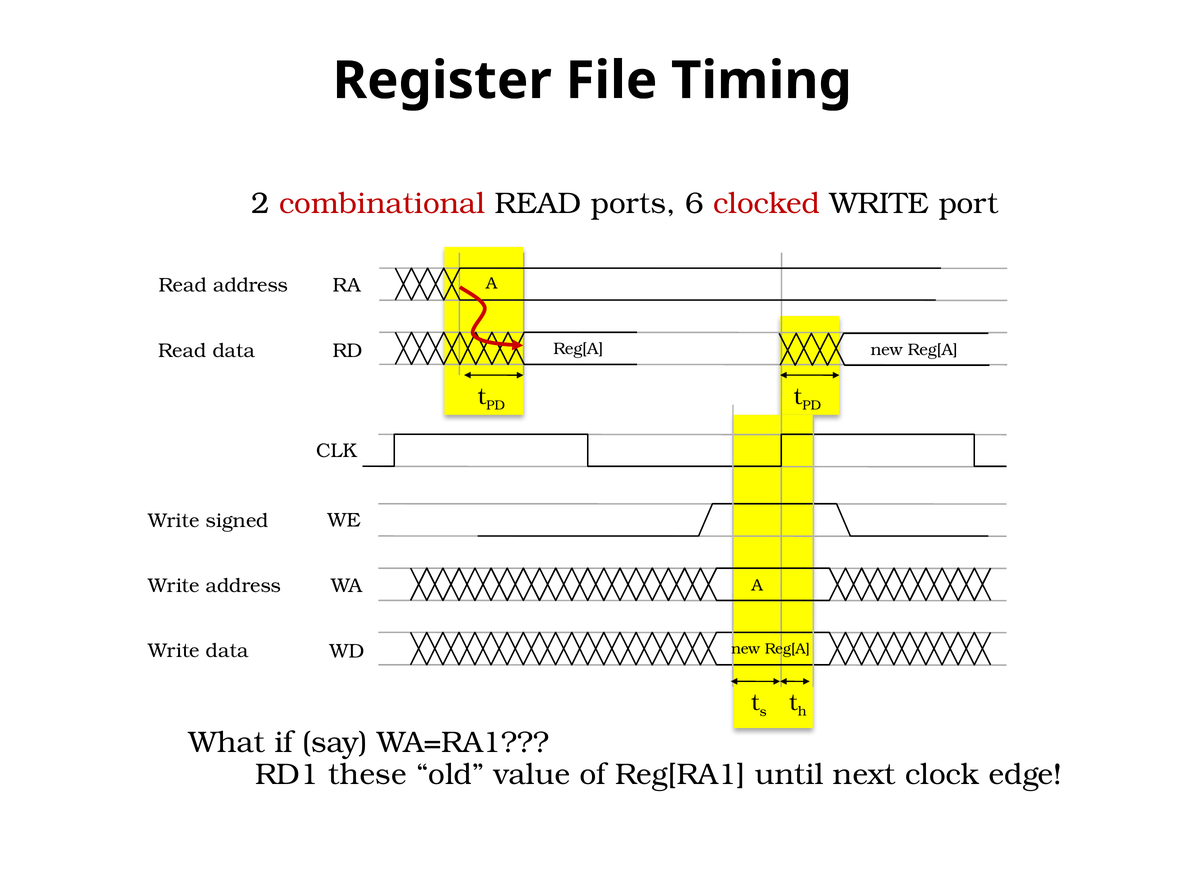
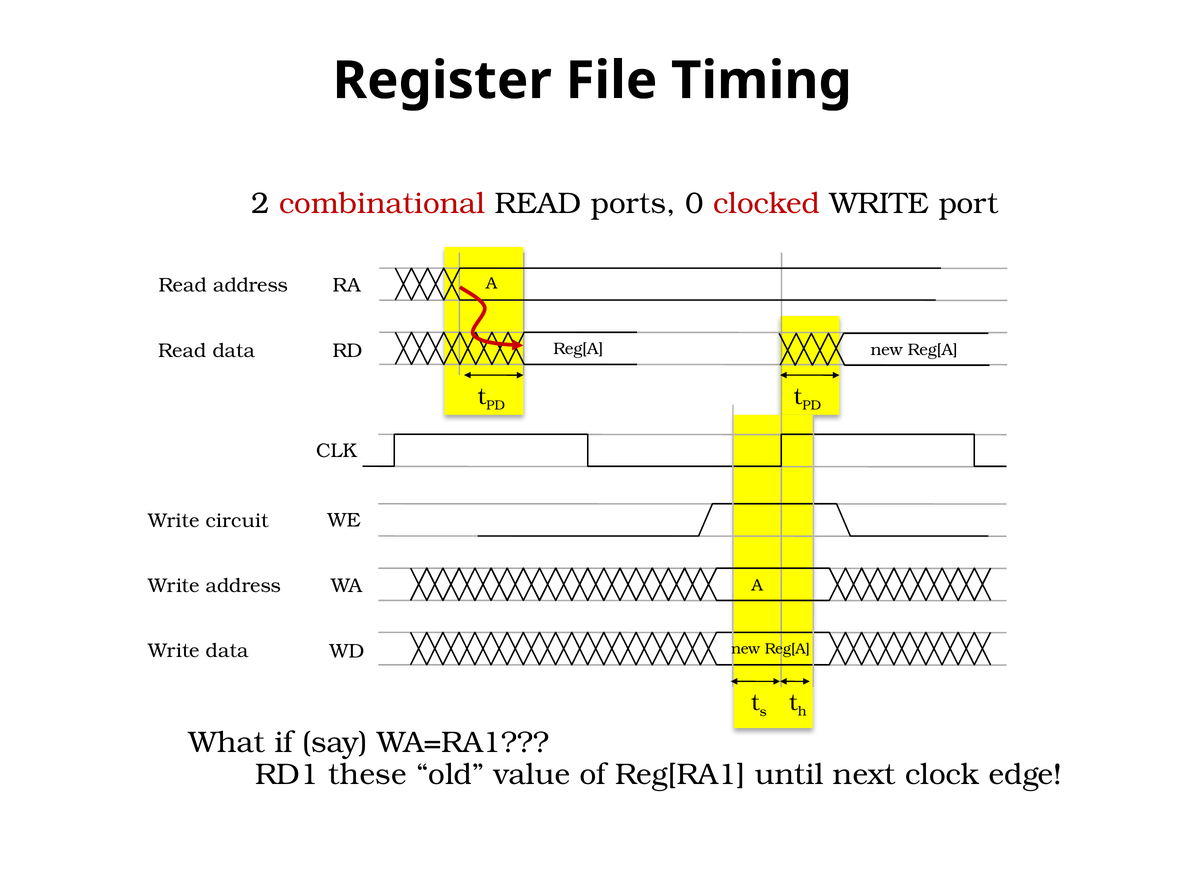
6: 6 -> 0 (694, 203)
signed: signed -> circuit (237, 521)
